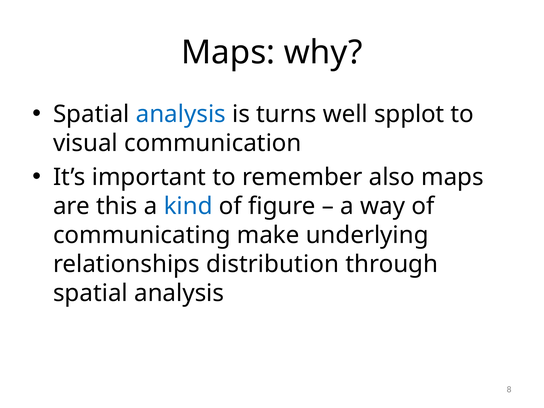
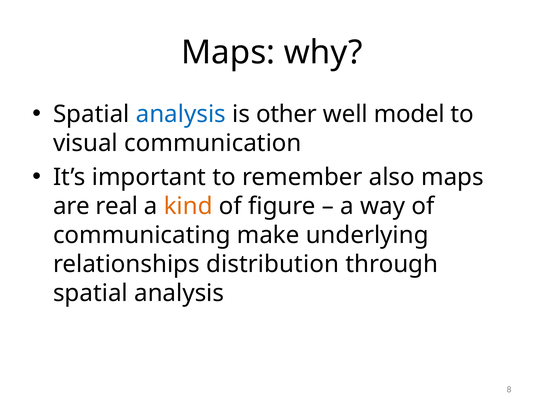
turns: turns -> other (286, 114)
spplot: spplot -> model (409, 114)
this: this -> real (117, 206)
kind colour: blue -> orange (188, 206)
